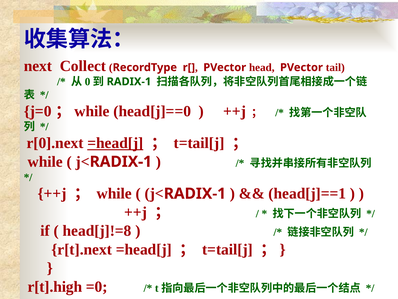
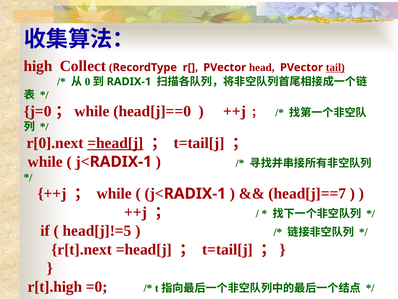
next: next -> high (38, 66)
tail underline: none -> present (335, 67)
head[j]==1: head[j]==1 -> head[j]==7 (307, 193)
head[j]!=8: head[j]!=8 -> head[j]!=5 (97, 230)
